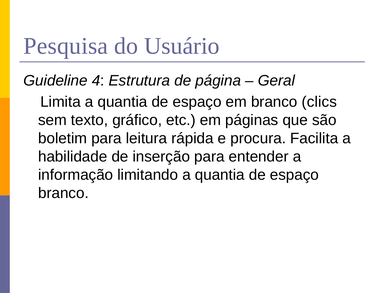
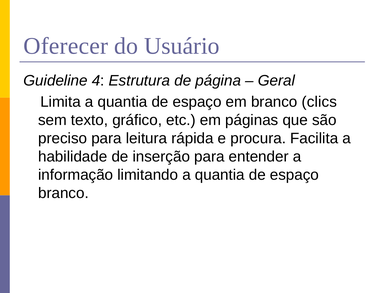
Pesquisa: Pesquisa -> Oferecer (66, 46)
boletim: boletim -> preciso (63, 138)
